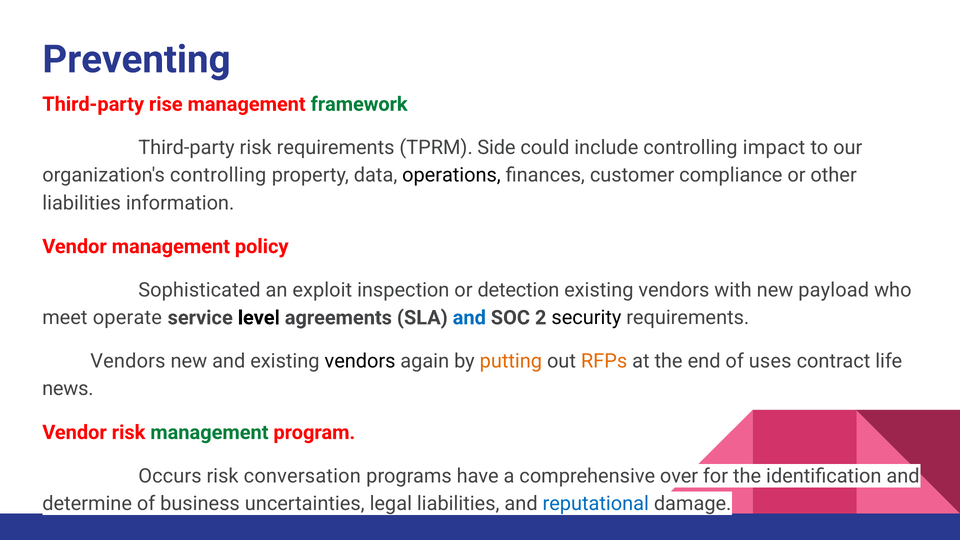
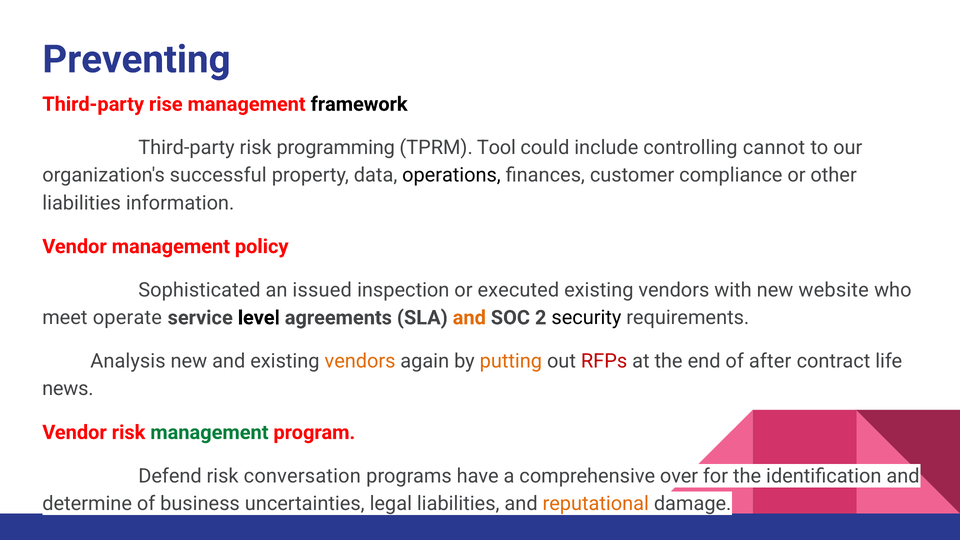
framework colour: green -> black (359, 104)
risk requirements: requirements -> programming (336, 148)
Side: Side -> Tool (496, 148)
impact: impact -> cannot (774, 148)
organization's controlling: controlling -> successful (218, 175)
exploit: exploit -> issued (322, 290)
detection: detection -> executed (518, 290)
payload: payload -> website (834, 290)
and colour: blue -> orange (469, 318)
Vendors: Vendors -> Analysis (128, 361)
vendors colour: black -> orange (360, 361)
RFPs colour: orange -> red (604, 361)
uses: uses -> after (770, 361)
Occurs: Occurs -> Defend (170, 476)
reputational colour: blue -> orange (596, 504)
